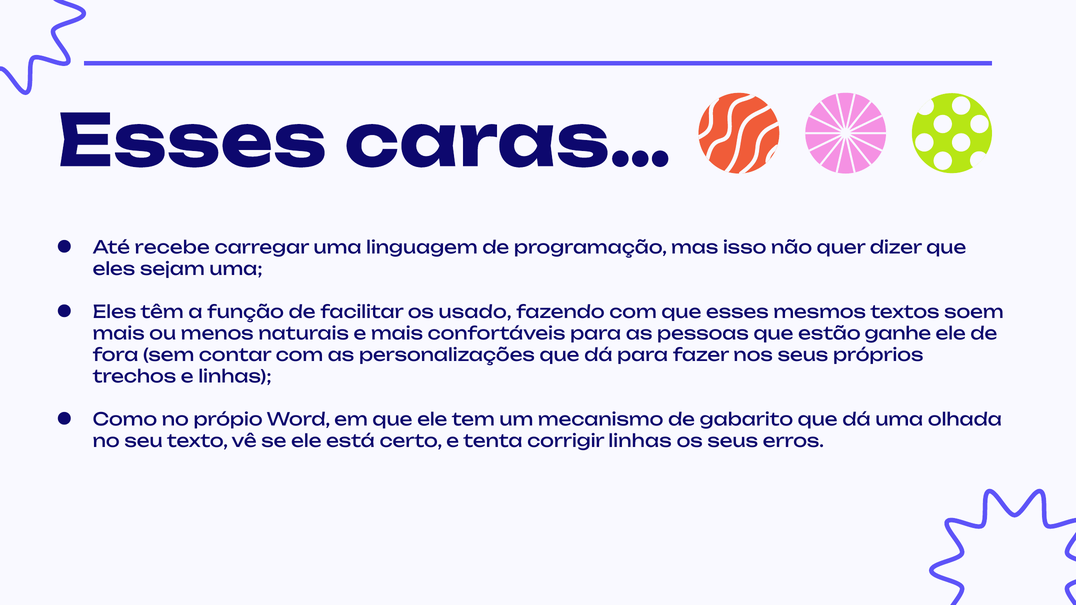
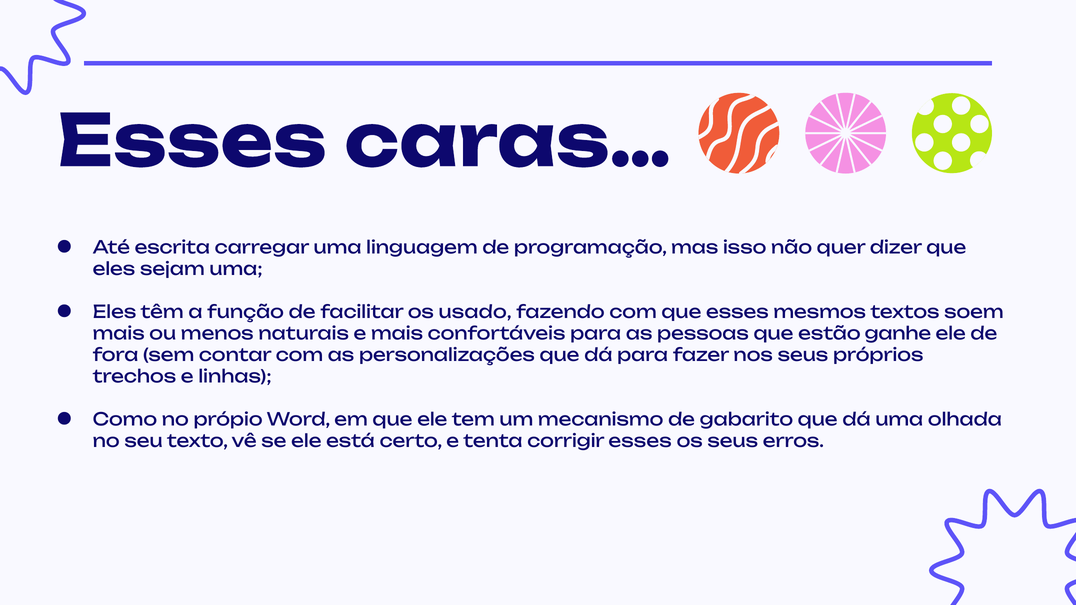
recebe: recebe -> escrita (172, 248)
corrigir linhas: linhas -> esses (640, 441)
